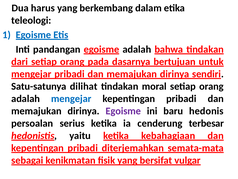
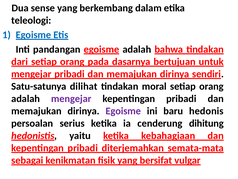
harus: harus -> sense (43, 8)
mengejar colour: blue -> purple (71, 98)
terbesar: terbesar -> dihitung (206, 123)
